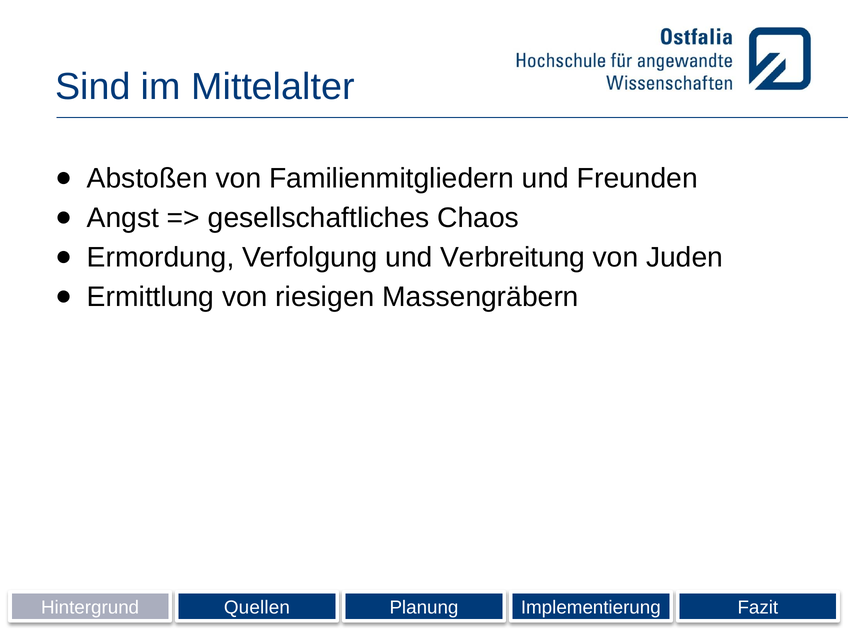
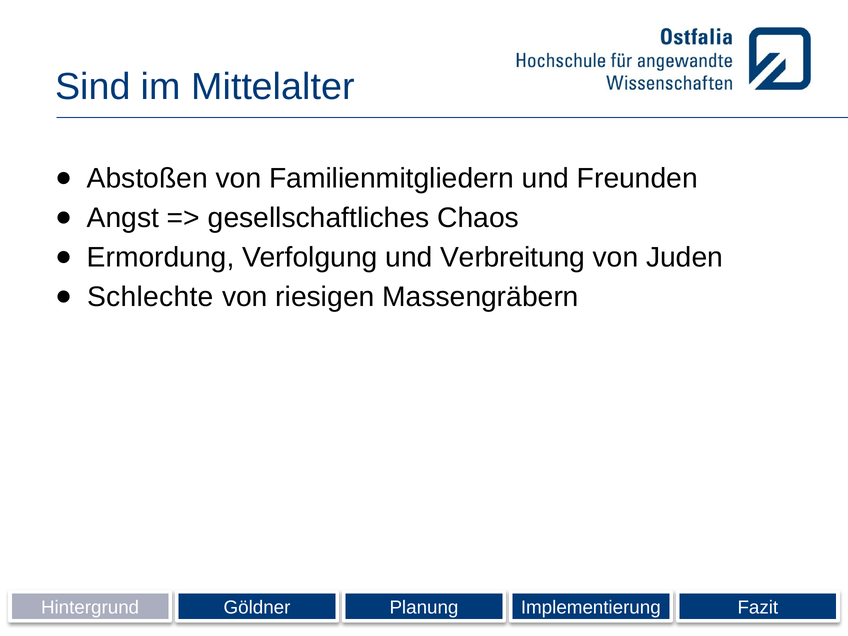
Ermittlung: Ermittlung -> Schlechte (150, 297)
Quellen: Quellen -> Göldner (257, 608)
